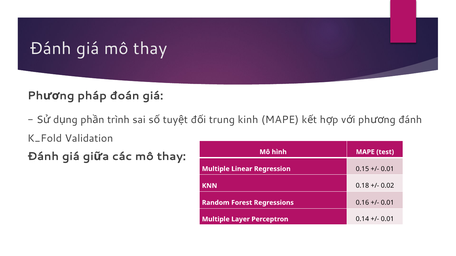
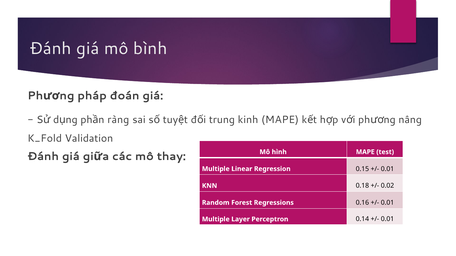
giá mô thay: thay -> bình (150, 49)
trình: trình -> ràng (118, 120)
đánh: đánh -> nâng (410, 120)
